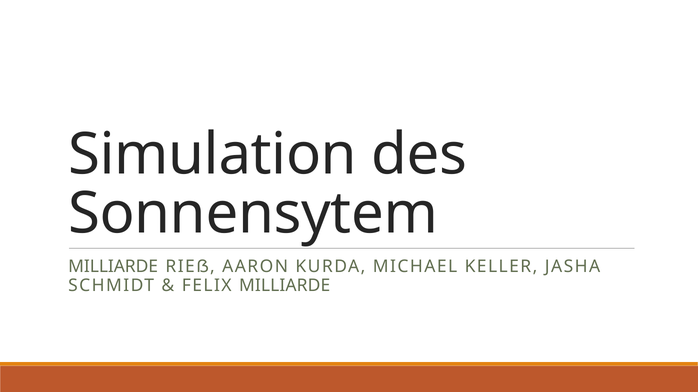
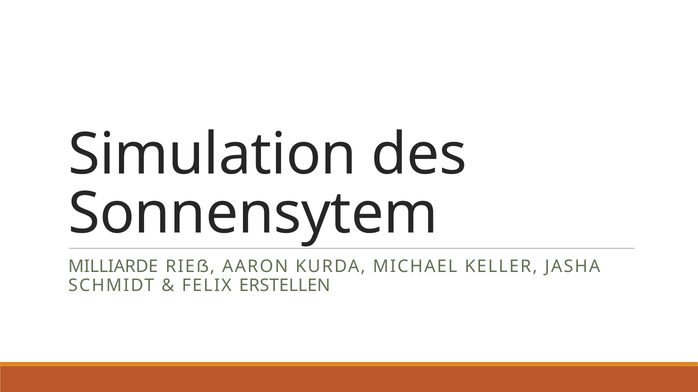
FELIX MILLIARDE: MILLIARDE -> ERSTELLEN (285, 286)
